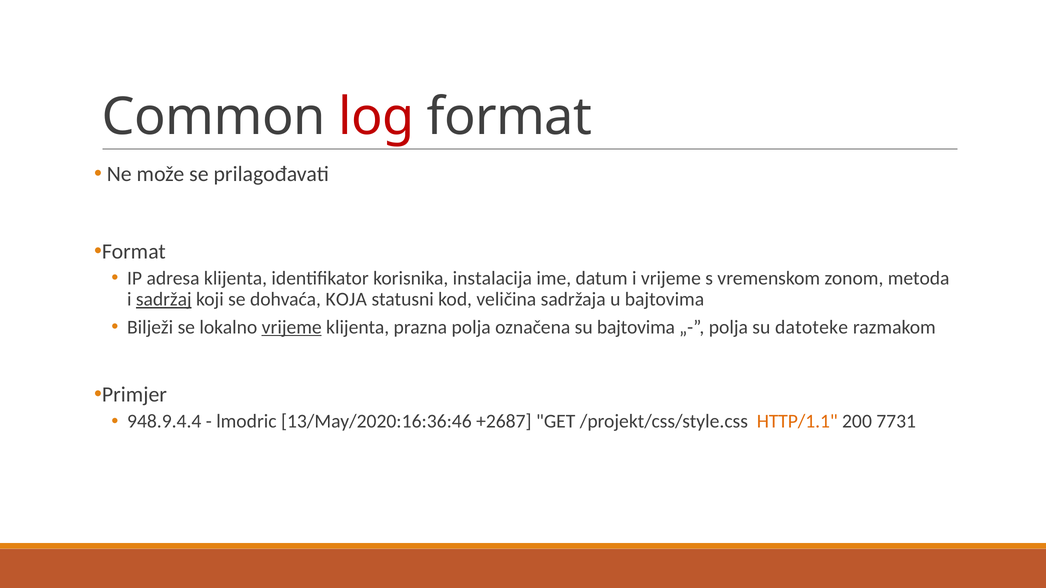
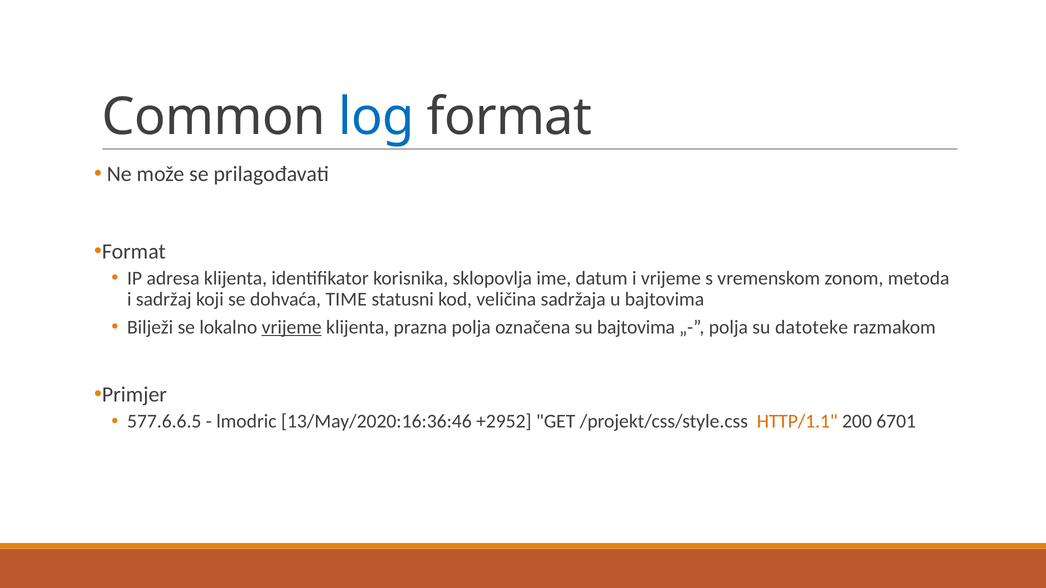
log colour: red -> blue (376, 117)
instalacija: instalacija -> sklopovlja (492, 278)
sadržaj underline: present -> none (164, 300)
KOJA: KOJA -> TIME (346, 300)
948.9.4.4: 948.9.4.4 -> 577.6.6.5 (164, 422)
+2687: +2687 -> +2952 (504, 422)
7731: 7731 -> 6701 (896, 422)
